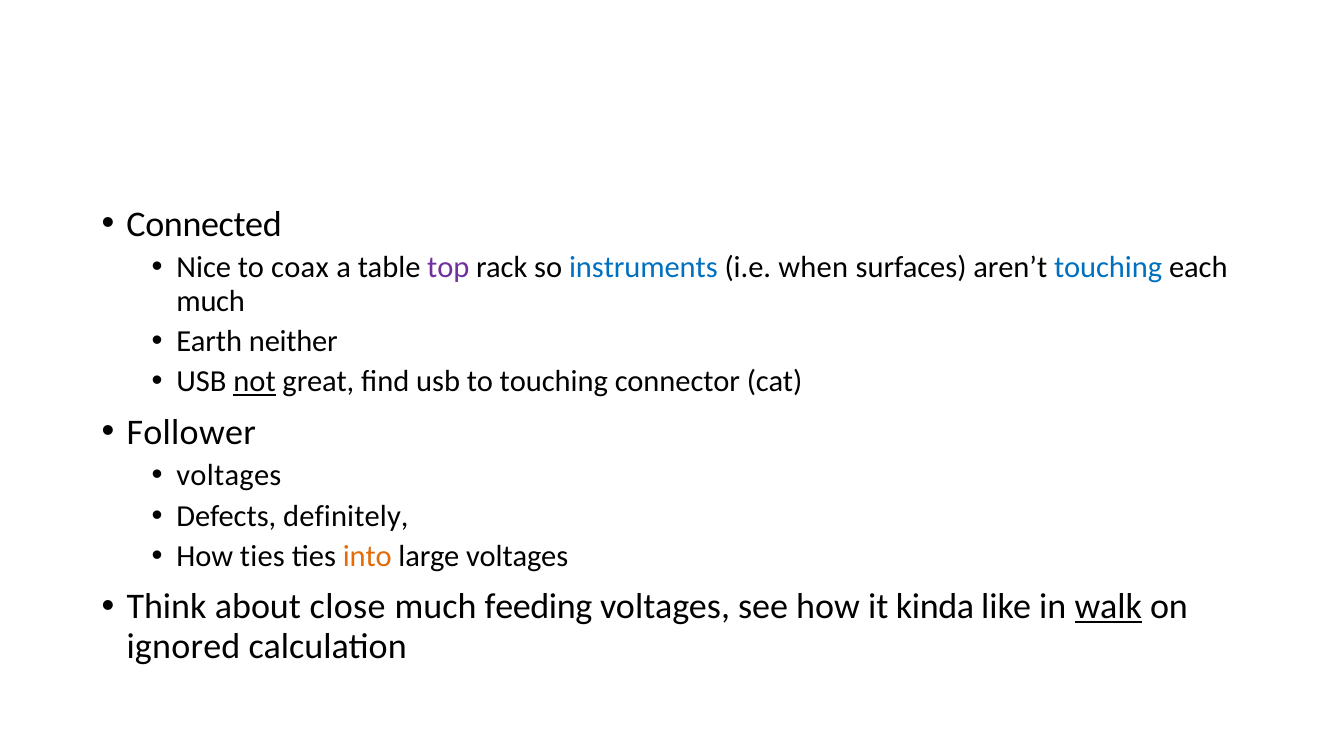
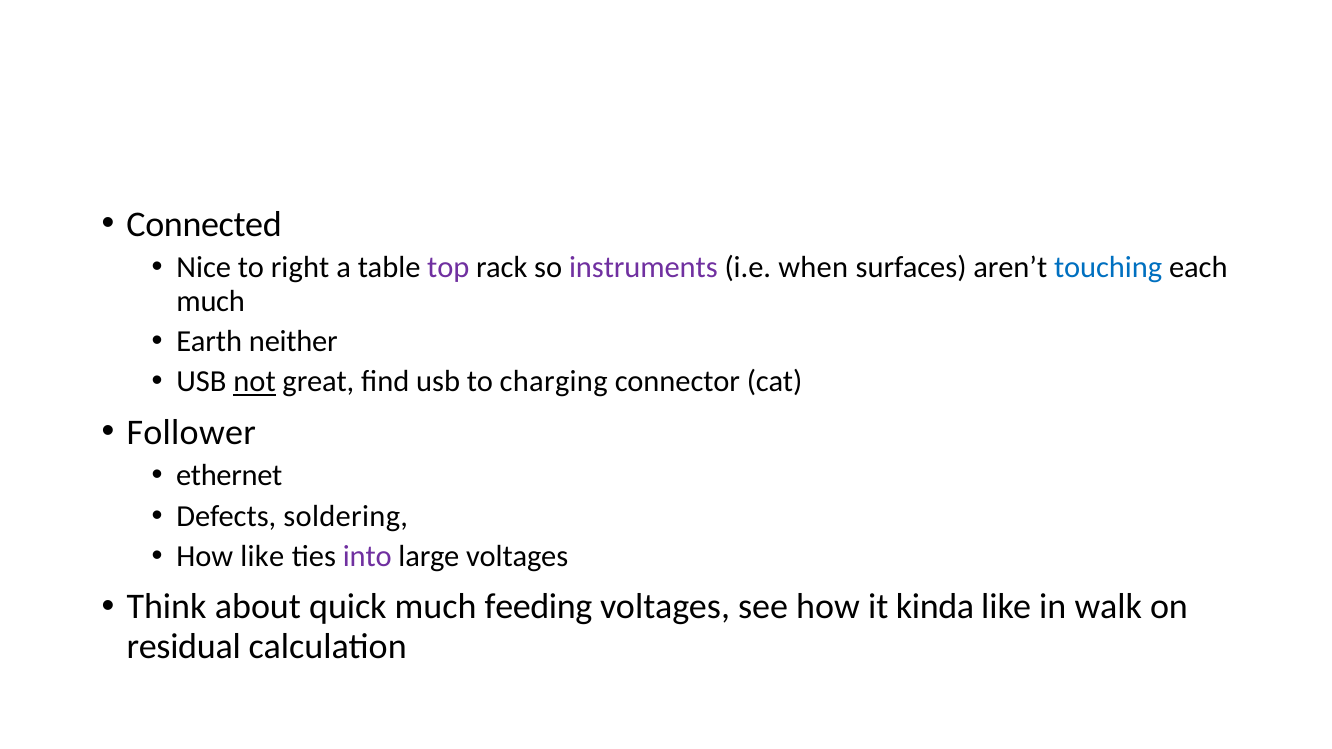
coax: coax -> right (300, 268)
instruments colour: blue -> purple (643, 268)
to touching: touching -> charging (554, 382)
voltages: voltages -> ethernet (229, 476)
definitely: definitely -> soldering (346, 516)
How ties: ties -> like (262, 557)
into colour: orange -> purple (367, 557)
close: close -> quick (348, 607)
walk underline: present -> none (1108, 607)
ignored: ignored -> residual (184, 647)
